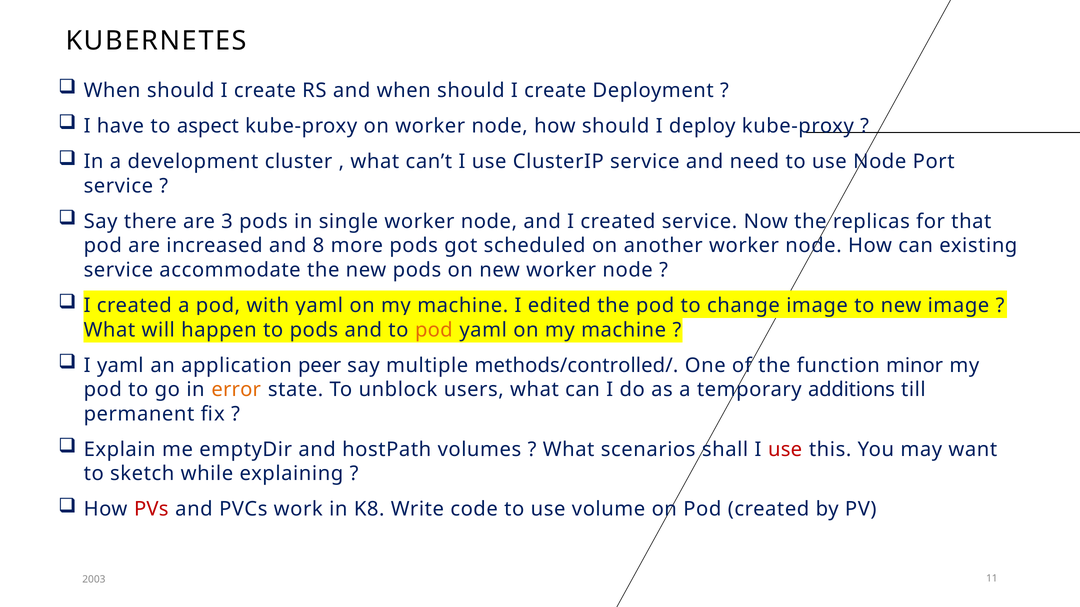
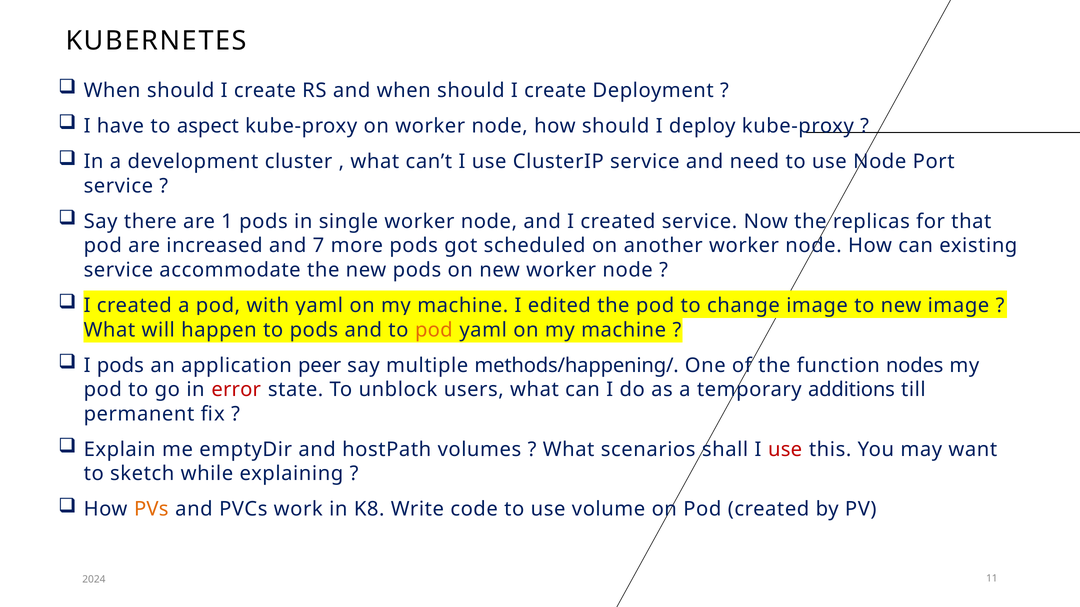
3: 3 -> 1 (227, 222)
8: 8 -> 7 (319, 246)
I yaml: yaml -> pods (120, 366)
methods/controlled/: methods/controlled/ -> methods/happening/ (577, 366)
minor: minor -> nodes (915, 366)
error colour: orange -> red (236, 390)
PVs colour: red -> orange (151, 510)
2003: 2003 -> 2024 (94, 580)
